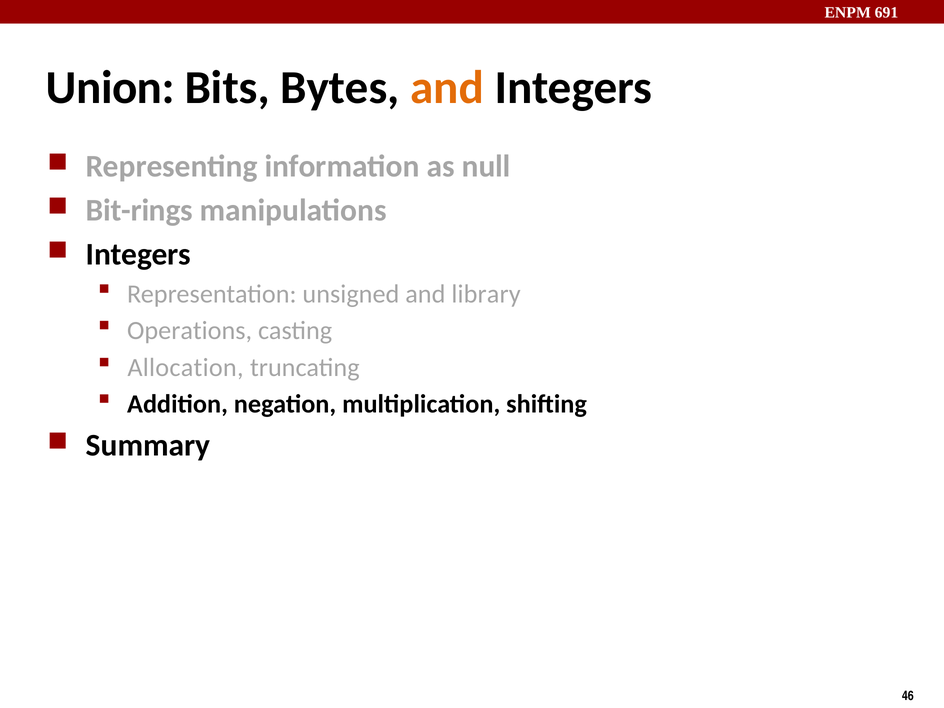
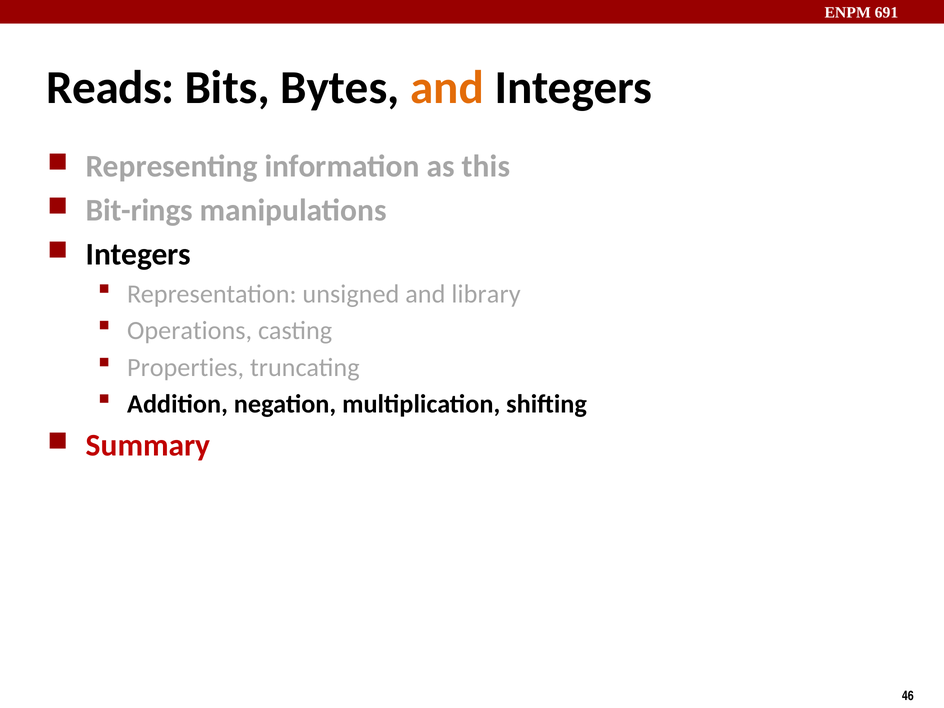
Union: Union -> Reads (110, 88)
null: null -> this (486, 166)
Allocation: Allocation -> Properties (186, 367)
Summary colour: black -> red (148, 445)
